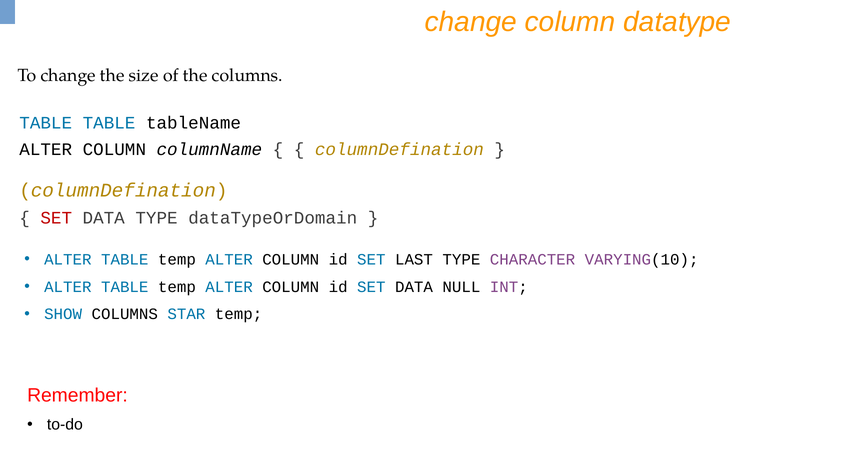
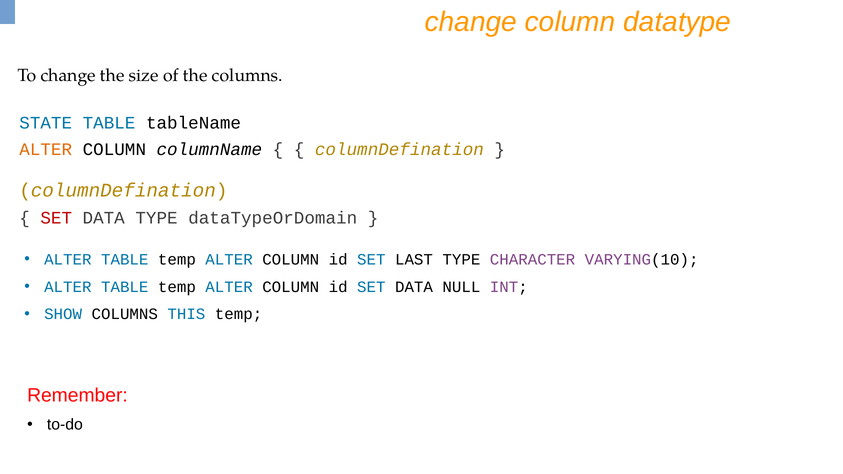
TABLE: TABLE -> STATE (46, 123)
ALTER colour: black -> orange (46, 149)
STAR: STAR -> THIS (186, 314)
